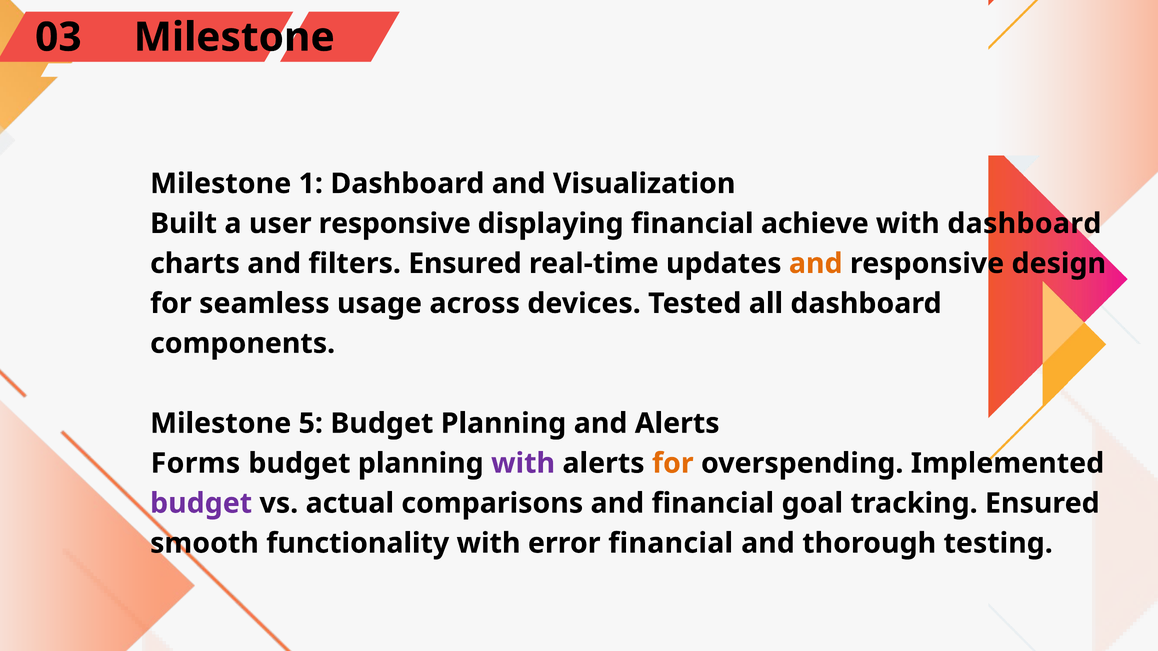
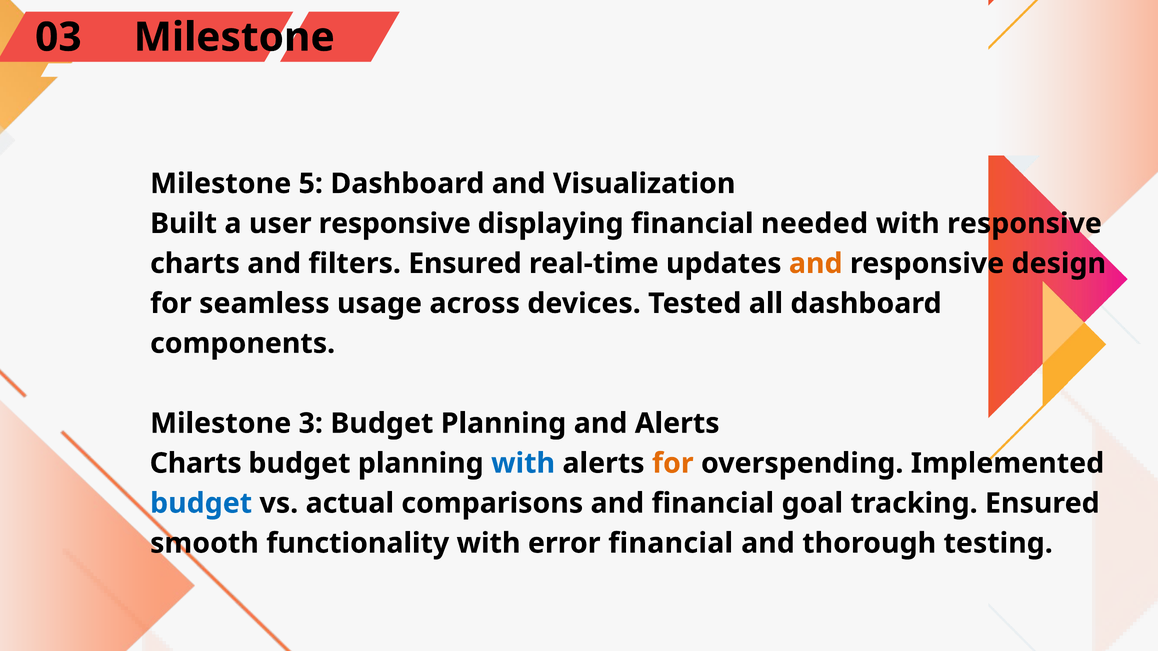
1: 1 -> 5 (311, 184)
achieve: achieve -> needed (815, 224)
with dashboard: dashboard -> responsive (1024, 224)
5: 5 -> 3 (311, 424)
Forms: Forms -> Charts (196, 464)
with colour: purple -> blue (523, 464)
budget colour: purple -> blue (201, 504)
